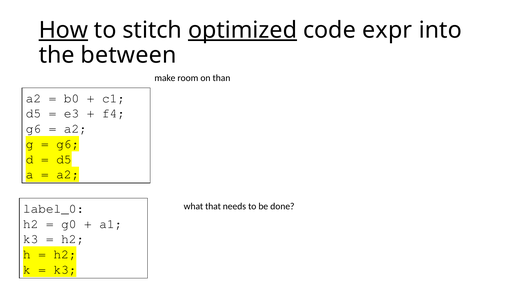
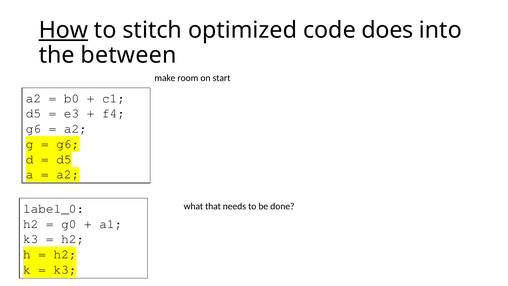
optimized underline: present -> none (243, 30)
expr: expr -> does (387, 30)
than: than -> start (222, 78)
